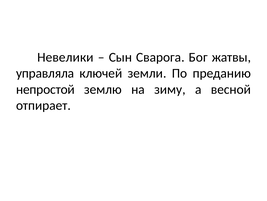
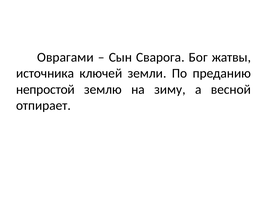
Невелики: Невелики -> Оврагами (65, 57)
управляла: управляла -> источника (45, 73)
